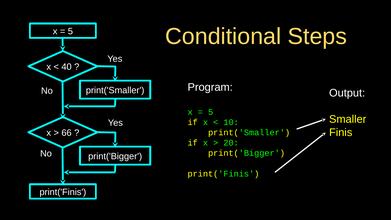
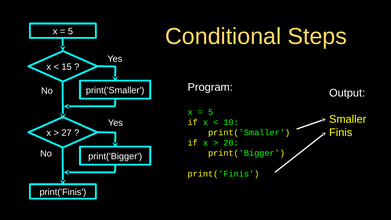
40: 40 -> 15 (67, 67)
66: 66 -> 27 (67, 133)
